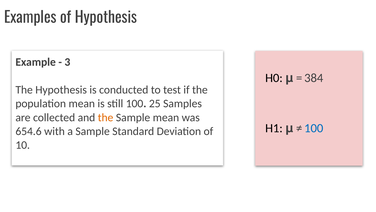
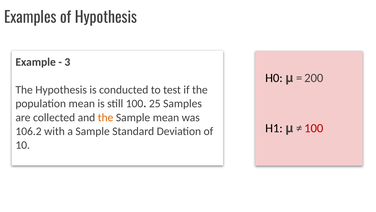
384: 384 -> 200 (314, 78)
100 colour: blue -> red (314, 128)
654.6: 654.6 -> 106.2 (29, 131)
